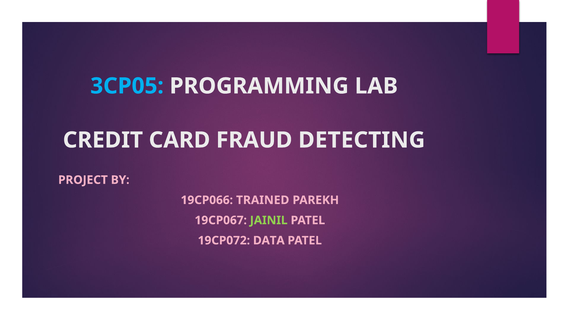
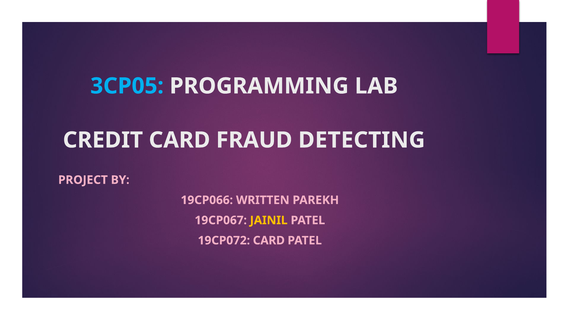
TRAINED: TRAINED -> WRITTEN (263, 200)
JAINIL colour: light green -> yellow (269, 220)
19CP072 DATA: DATA -> CARD (269, 241)
